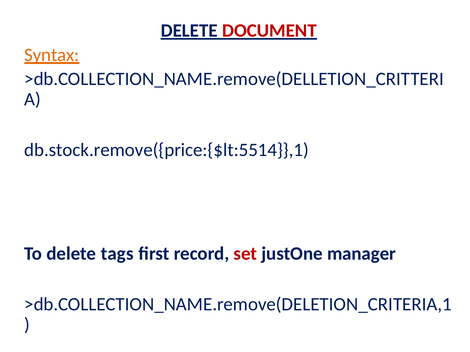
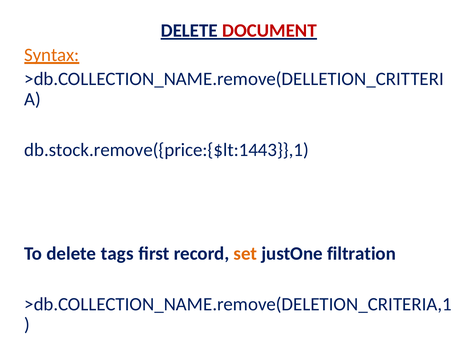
db.stock.remove({price:{$lt:5514}},1: db.stock.remove({price:{$lt:5514}},1 -> db.stock.remove({price:{$lt:1443}},1 (167, 150)
set colour: red -> orange (245, 254)
manager: manager -> filtration (361, 254)
